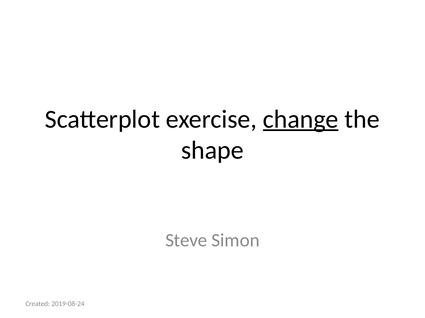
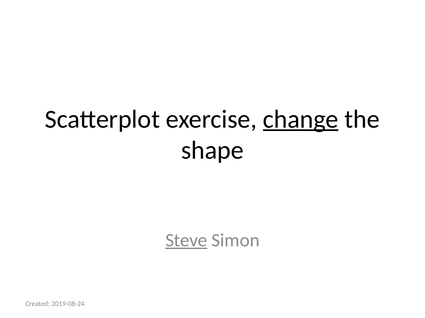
Steve underline: none -> present (186, 241)
